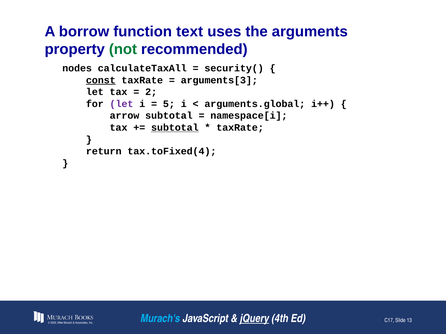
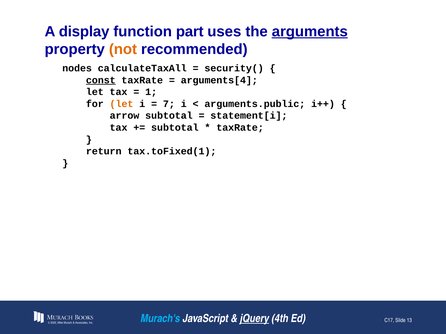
borrow: borrow -> display (84, 32)
text: text -> part (190, 32)
arguments underline: none -> present (310, 32)
not colour: green -> orange (123, 49)
arguments[3: arguments[3 -> arguments[4 (219, 80)
2: 2 -> 1 (151, 92)
let colour: purple -> orange (122, 104)
5: 5 -> 7 (169, 104)
arguments.global: arguments.global -> arguments.public (255, 104)
namespace[i: namespace[i -> statement[i (249, 116)
subtotal underline: present -> none (175, 128)
tax.toFixed(4: tax.toFixed(4 -> tax.toFixed(1 (172, 152)
